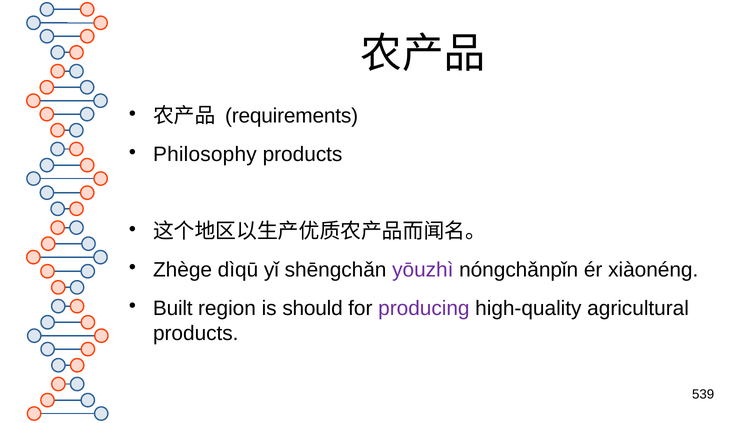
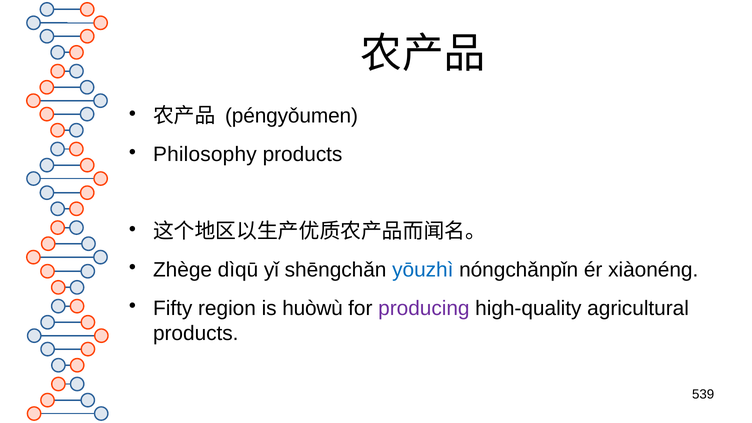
requirements: requirements -> péngyǒumen (292, 116)
yōuzhì colour: purple -> blue (423, 270)
Built: Built -> Fifty (173, 308)
should: should -> huòwù (313, 308)
